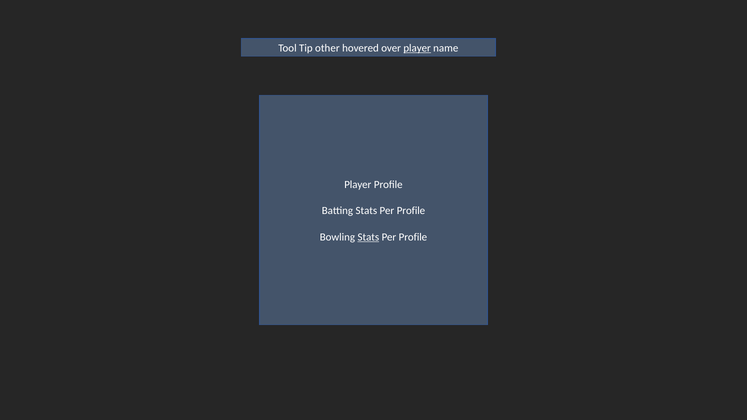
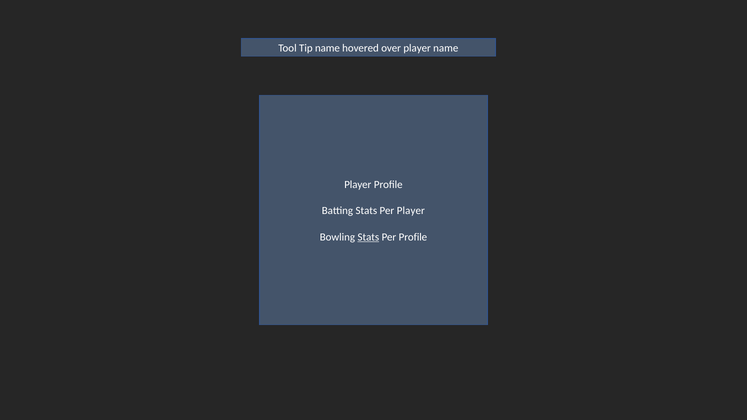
Tip other: other -> name (327, 48)
player underline: present -> none (417, 48)
Batting Stats Per Profile: Profile -> Player (411, 211)
